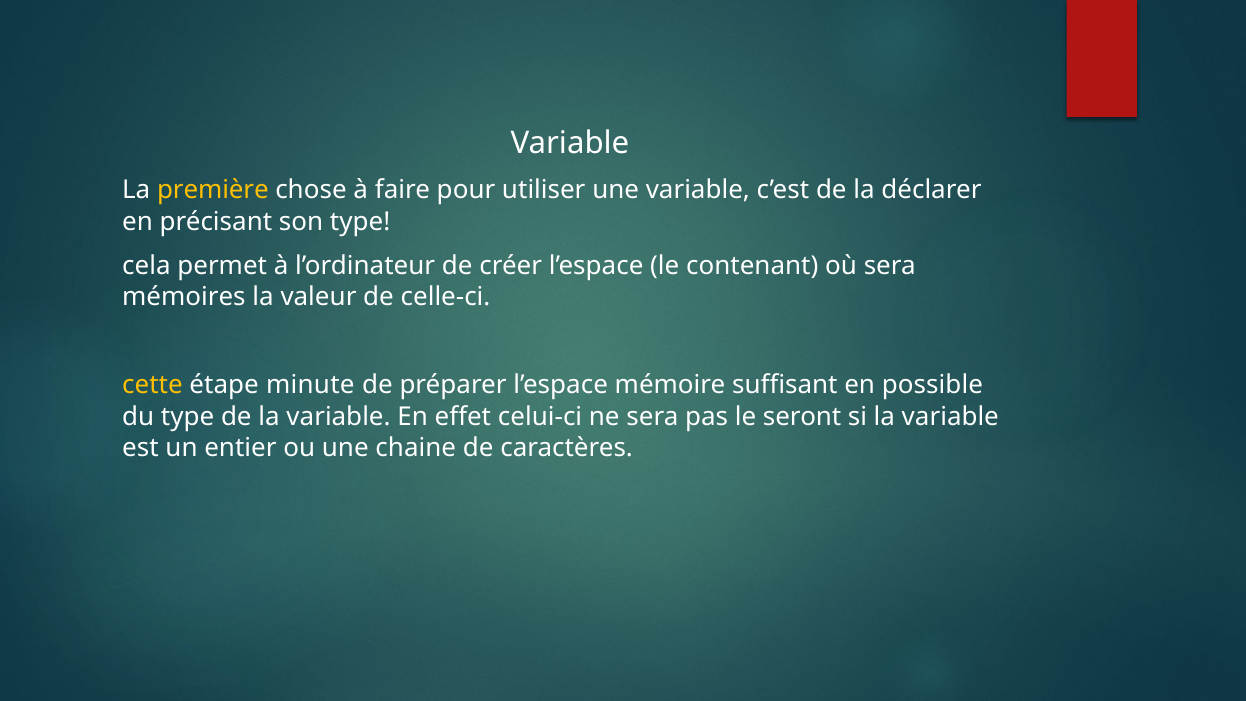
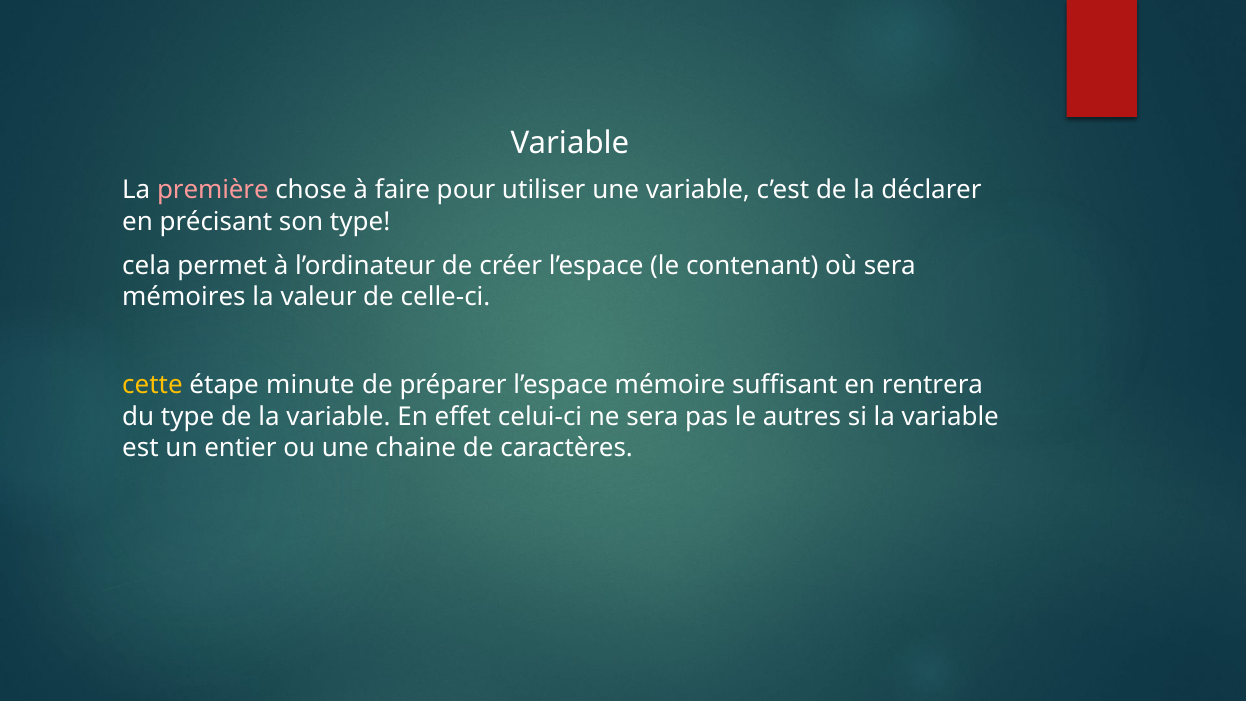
première colour: yellow -> pink (213, 190)
possible: possible -> rentrera (932, 385)
seront: seront -> autres (802, 416)
